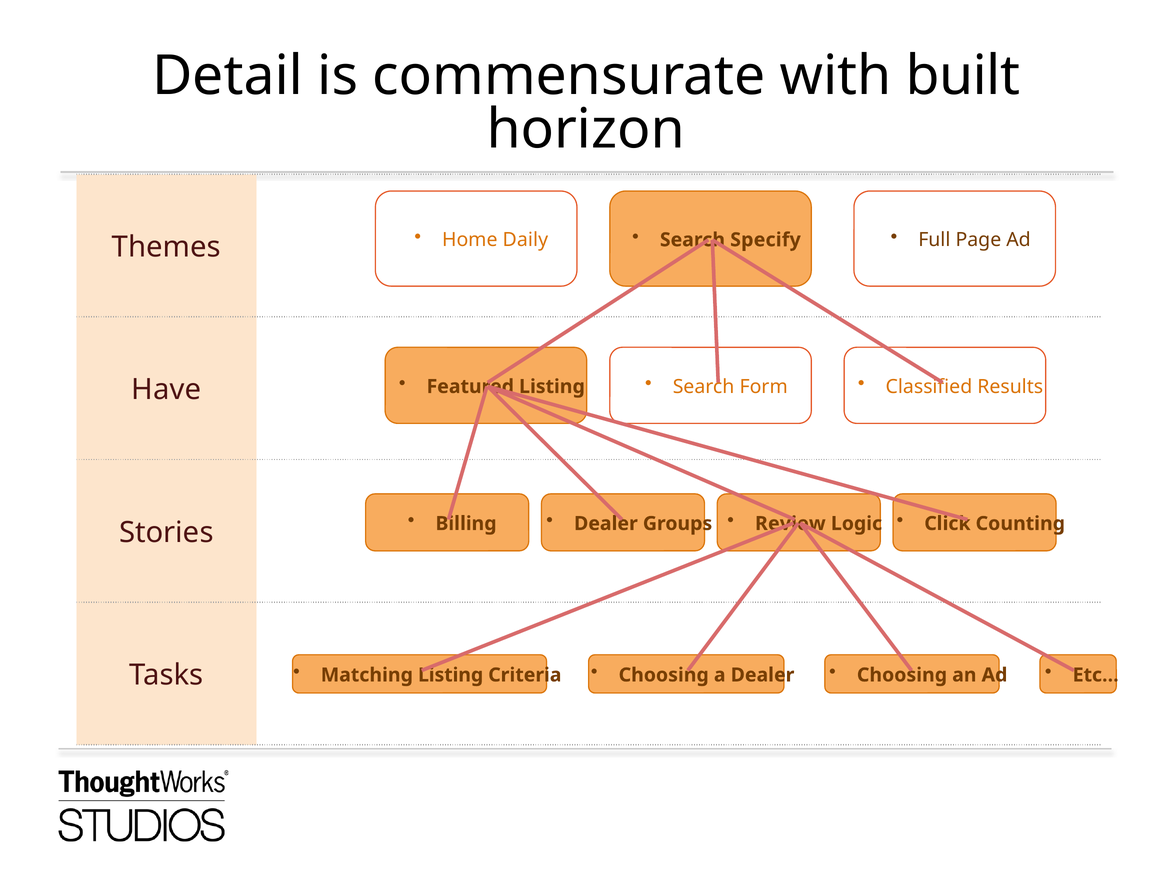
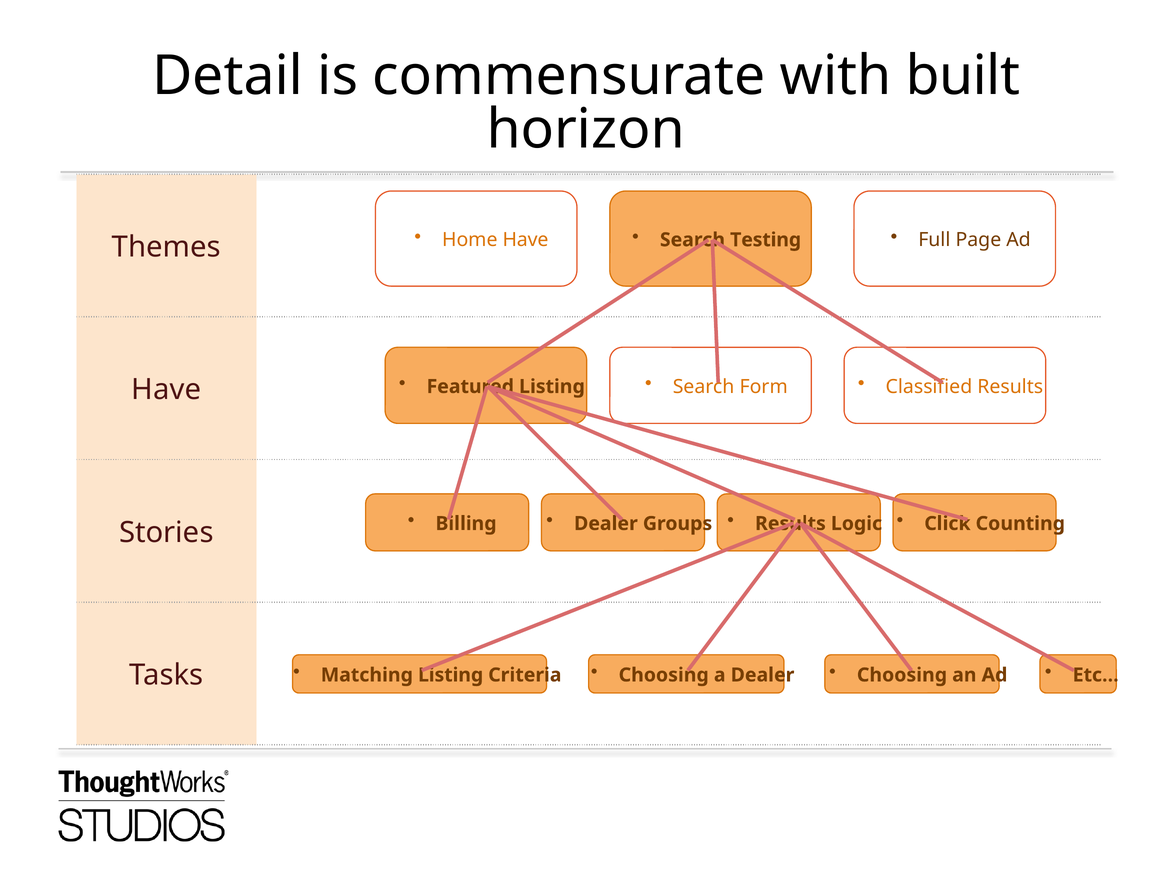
Home Daily: Daily -> Have (526, 240)
Specify: Specify -> Testing (766, 240)
Review: Review -> Results (790, 524)
